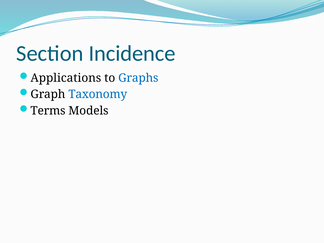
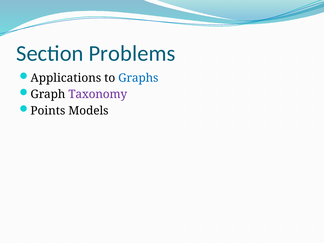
Incidence: Incidence -> Problems (132, 54)
Taxonomy colour: blue -> purple (98, 94)
Terms: Terms -> Points (48, 111)
